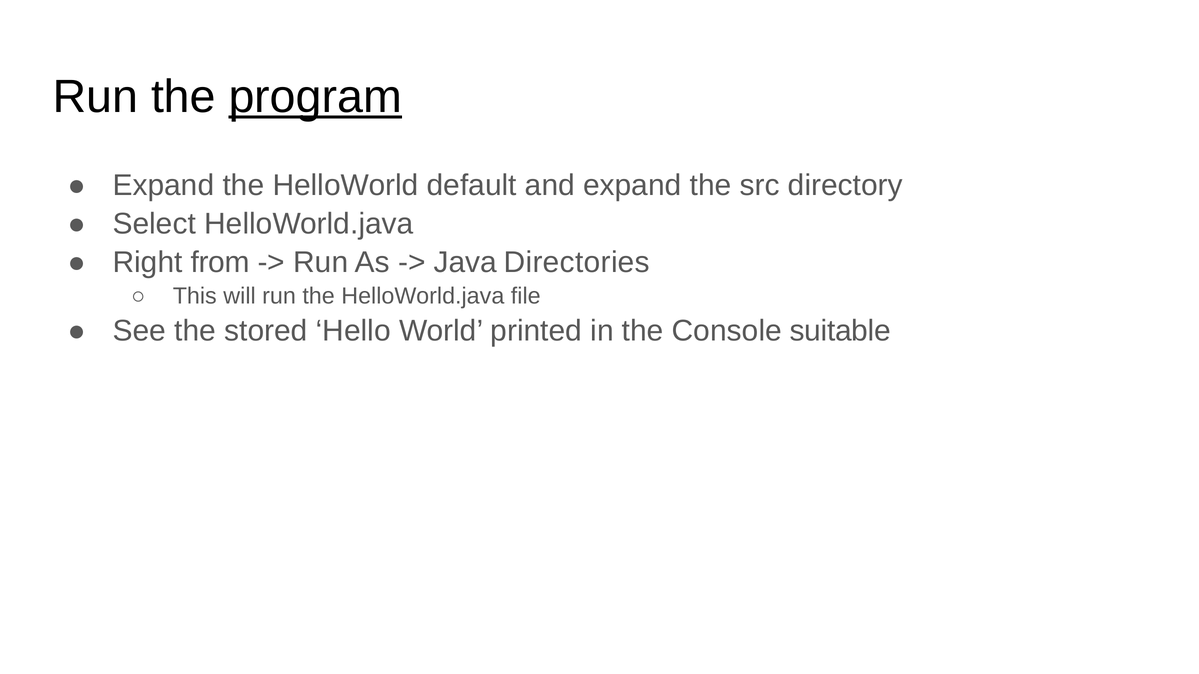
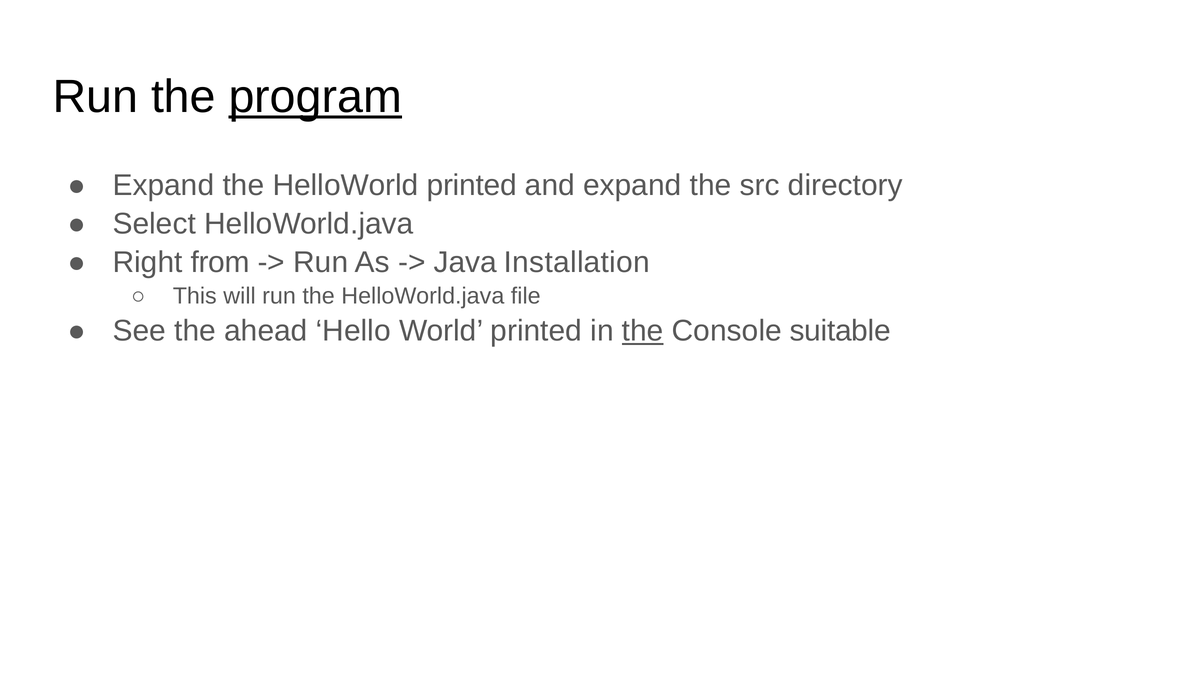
HelloWorld default: default -> printed (472, 185)
Directories: Directories -> Installation (577, 263)
stored: stored -> ahead (266, 331)
the underline: none -> present (643, 331)
